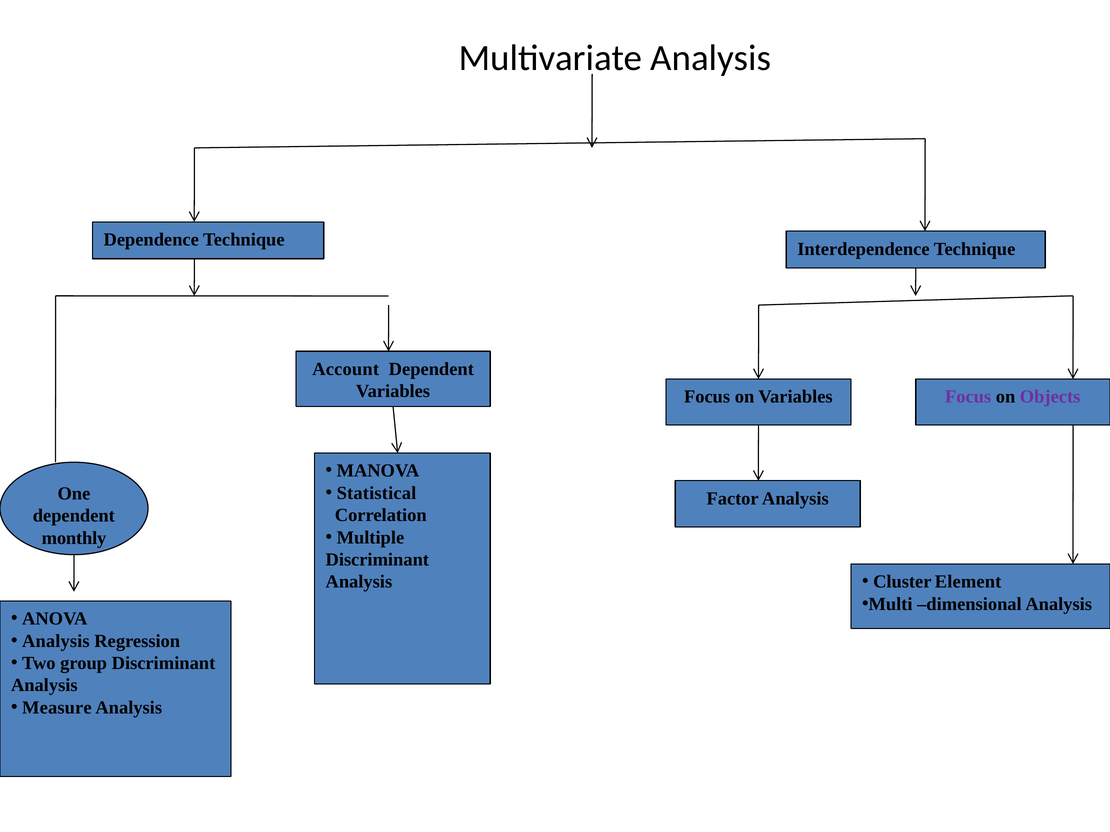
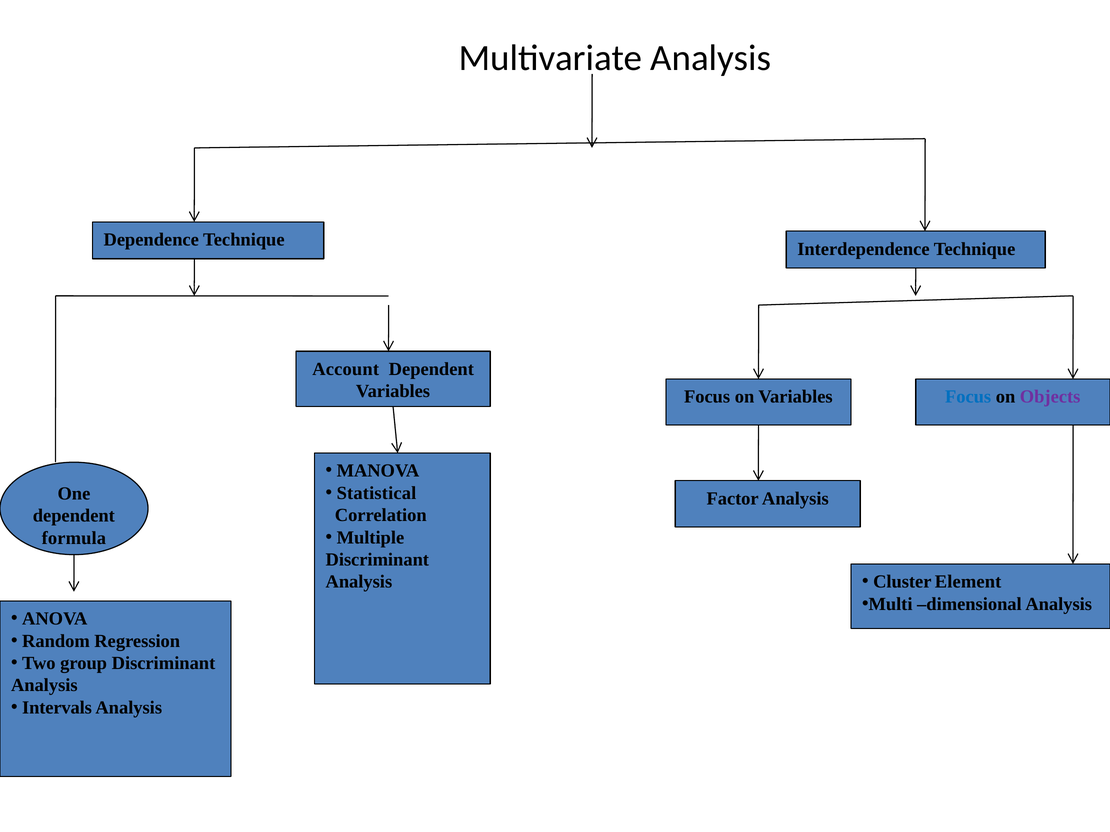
Focus colour: purple -> blue (968, 397)
monthly: monthly -> formula (74, 538)
Analysis: Analysis -> Random (56, 641)
Measure: Measure -> Intervals (57, 708)
